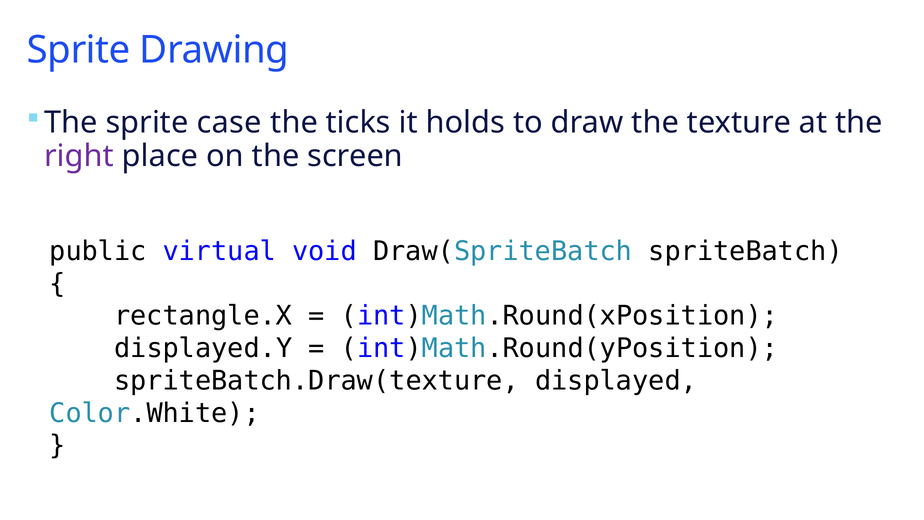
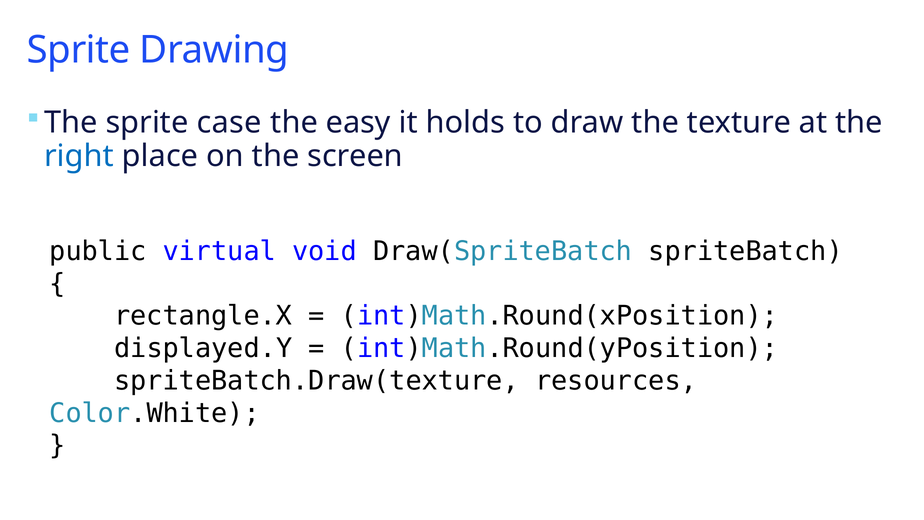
ticks: ticks -> easy (358, 123)
right colour: purple -> blue (79, 156)
displayed: displayed -> resources (616, 381)
